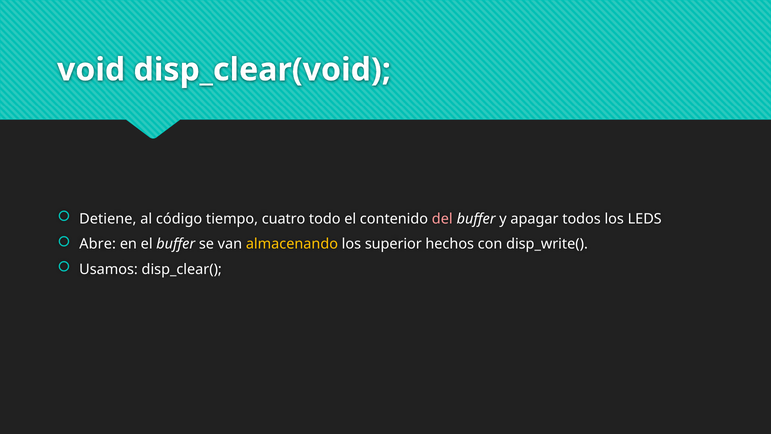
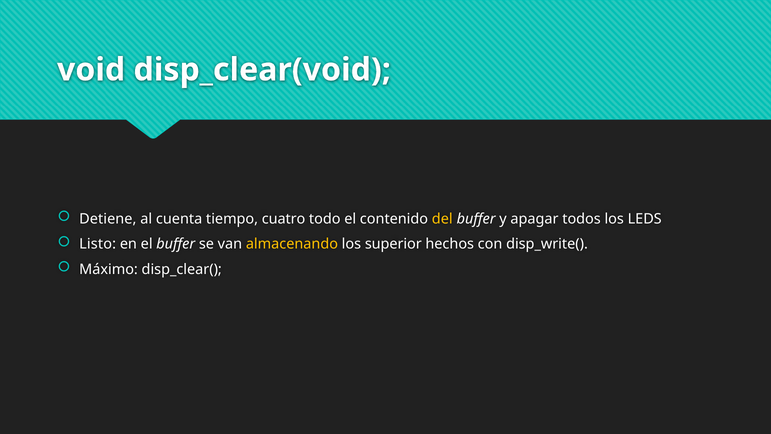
código: código -> cuenta (179, 219)
del colour: pink -> yellow (442, 219)
Abre: Abre -> Listo (98, 244)
Usamos: Usamos -> Máximo (109, 269)
